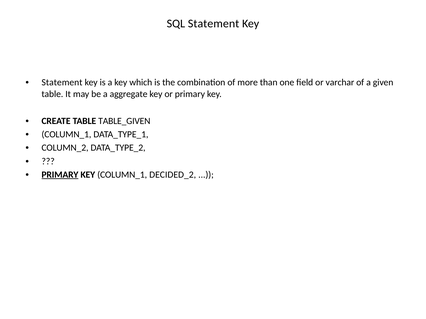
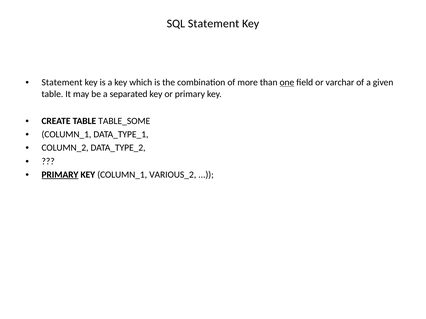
one underline: none -> present (287, 83)
aggregate: aggregate -> separated (129, 94)
TABLE_GIVEN: TABLE_GIVEN -> TABLE_SOME (124, 121)
DECIDED_2: DECIDED_2 -> VARIOUS_2 (173, 175)
